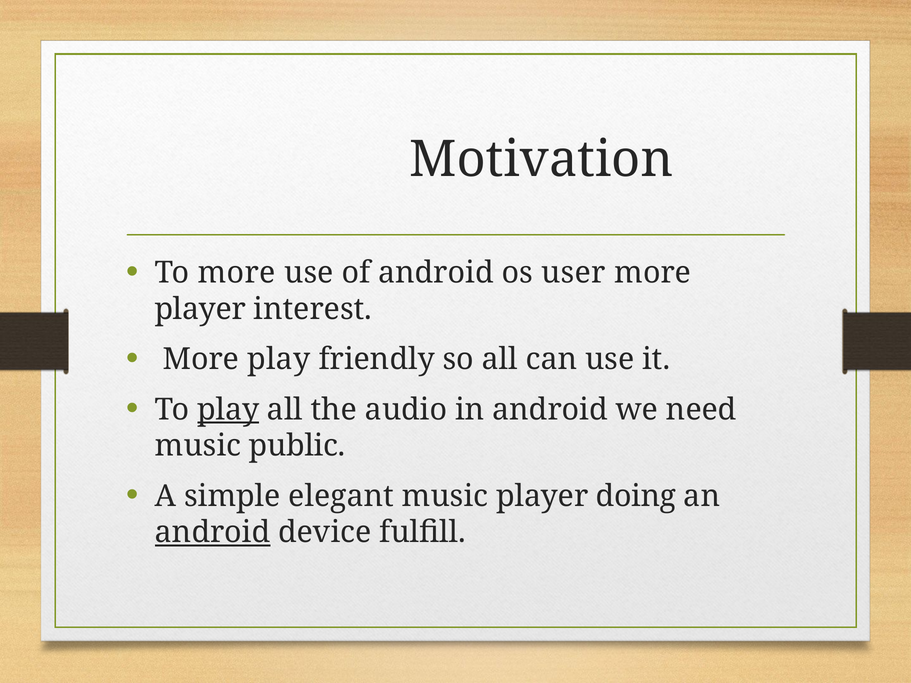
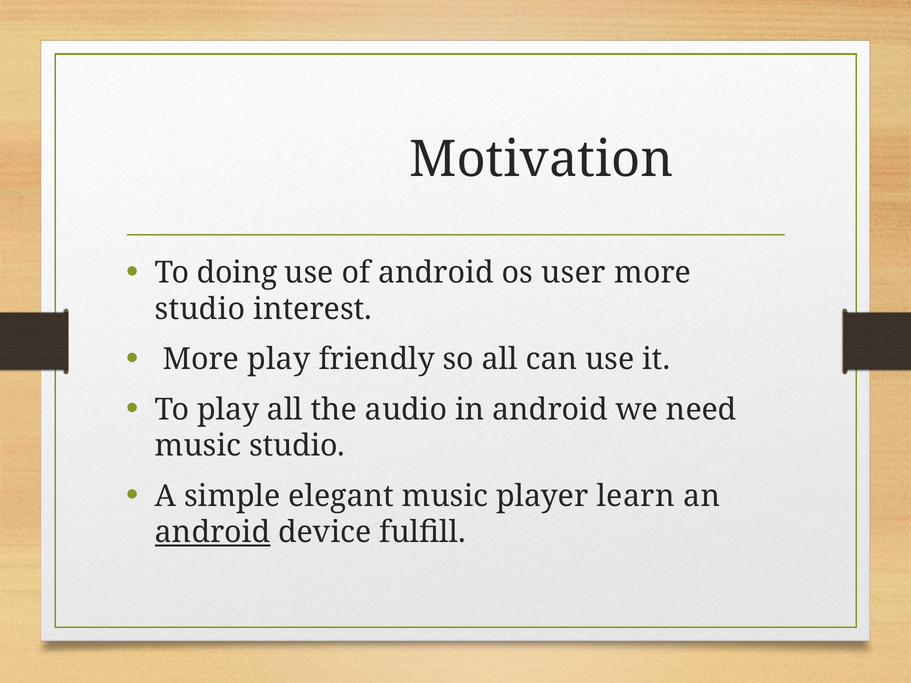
To more: more -> doing (237, 273)
player: player -> studio (200, 309)
play underline: present -> none (228, 410)
music public: public -> studio (297, 446)
doing: doing -> learn (636, 496)
